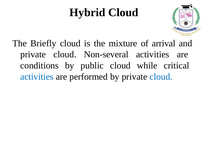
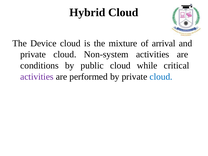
Briefly: Briefly -> Device (43, 43)
Non-several: Non-several -> Non-system (106, 54)
activities colour: blue -> purple (37, 77)
